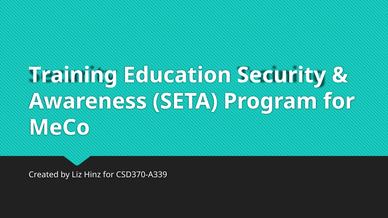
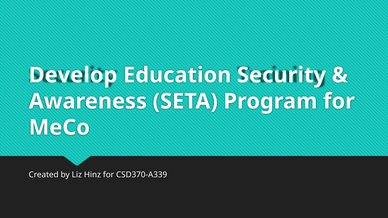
Training: Training -> Develop (73, 75)
